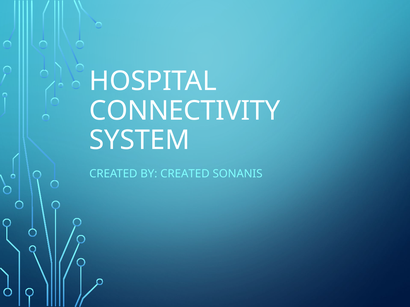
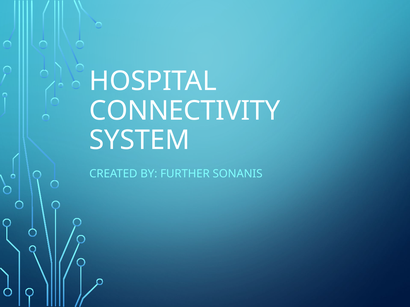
BY CREATED: CREATED -> FURTHER (185, 174)
